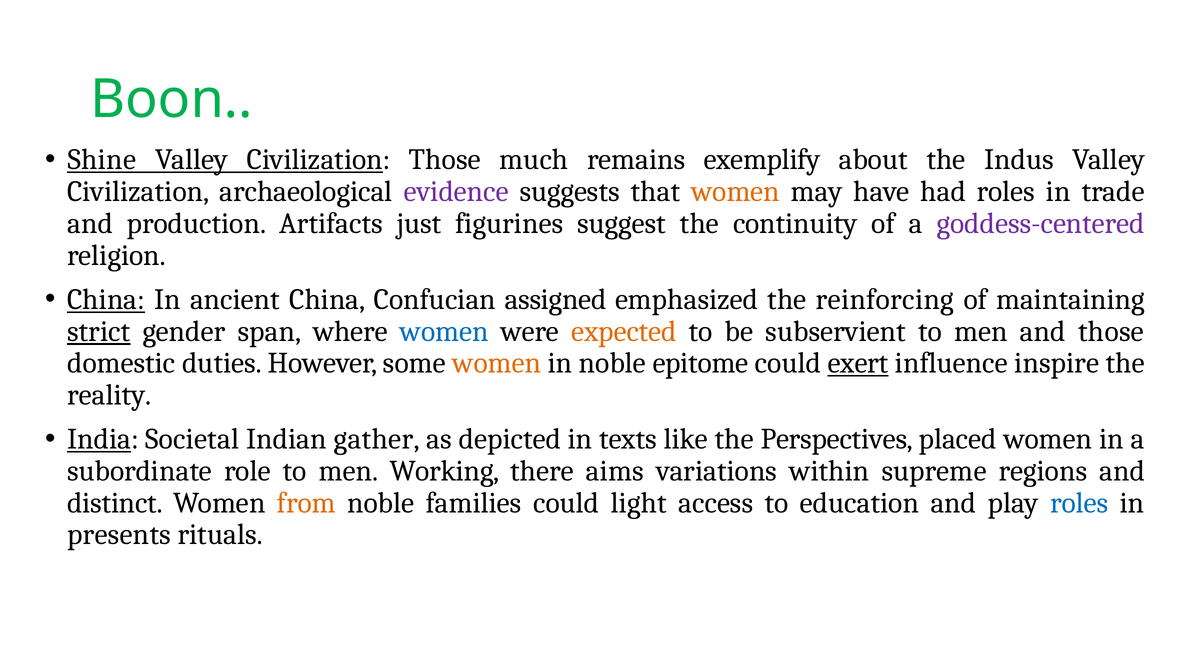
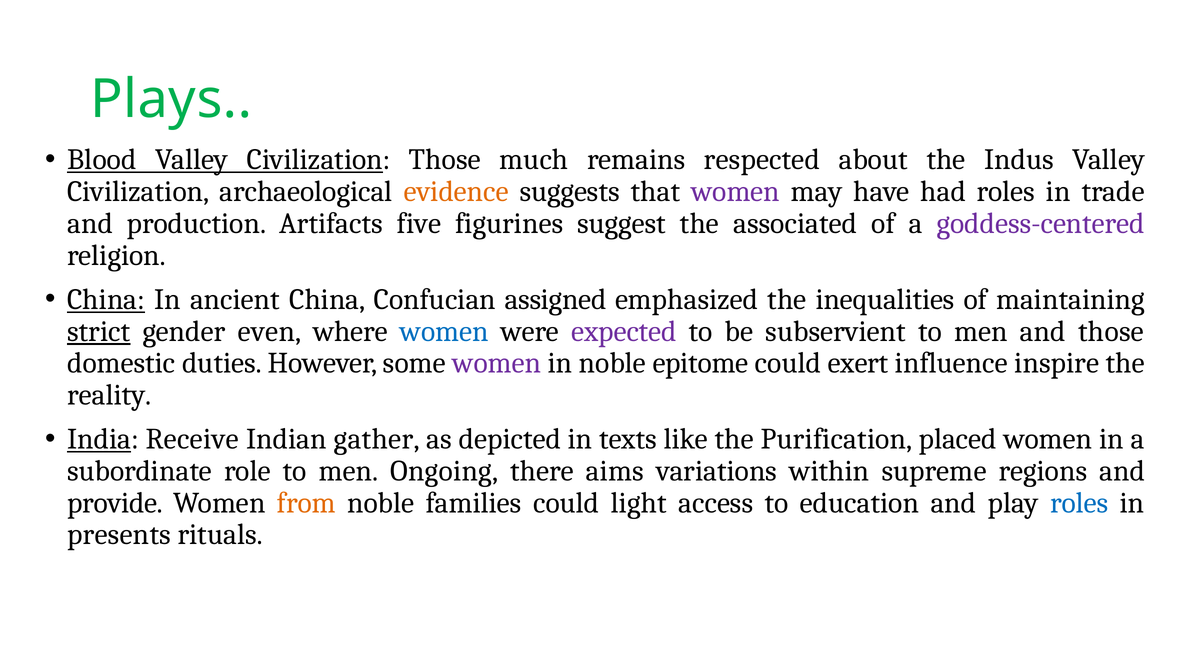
Boon: Boon -> Plays (171, 99)
Shine: Shine -> Blood (102, 160)
exemplify: exemplify -> respected (762, 160)
evidence colour: purple -> orange (456, 192)
women colour: orange -> purple (736, 192)
just: just -> five (419, 224)
continuity: continuity -> associated (795, 224)
reinforcing: reinforcing -> inequalities (885, 300)
span: span -> even (270, 331)
expected colour: orange -> purple (624, 331)
women colour: orange -> purple (497, 363)
exert underline: present -> none (858, 363)
Societal: Societal -> Receive (192, 439)
Perspectives: Perspectives -> Purification (837, 439)
Working: Working -> Ongoing (444, 471)
distinct: distinct -> provide (115, 503)
